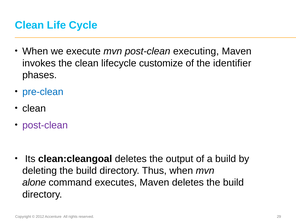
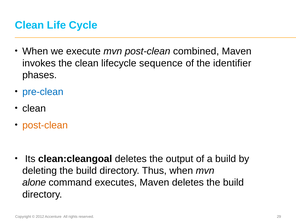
executing: executing -> combined (196, 51)
customize: customize -> sequence (161, 63)
post-clean colour: purple -> orange (45, 125)
